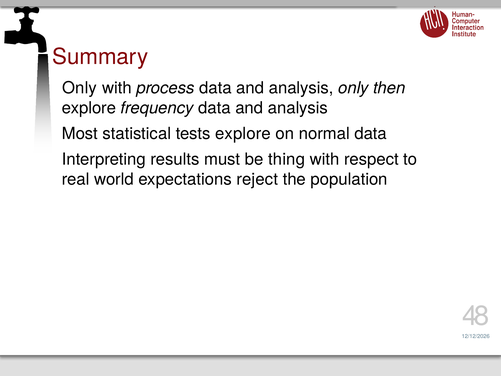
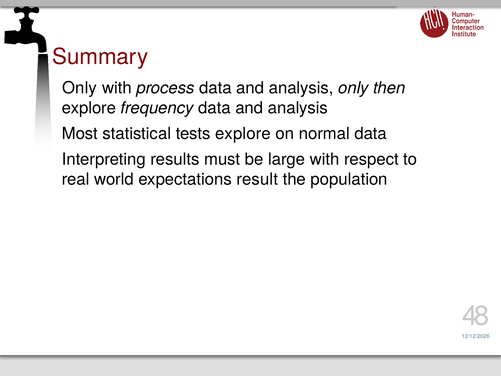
thing: thing -> large (287, 159)
reject: reject -> result (257, 179)
